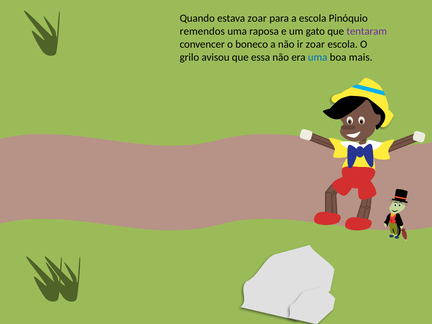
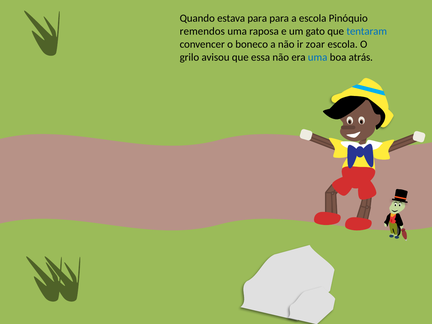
estava zoar: zoar -> para (257, 18)
tentaram colour: purple -> blue (367, 31)
mais: mais -> atrás (361, 57)
